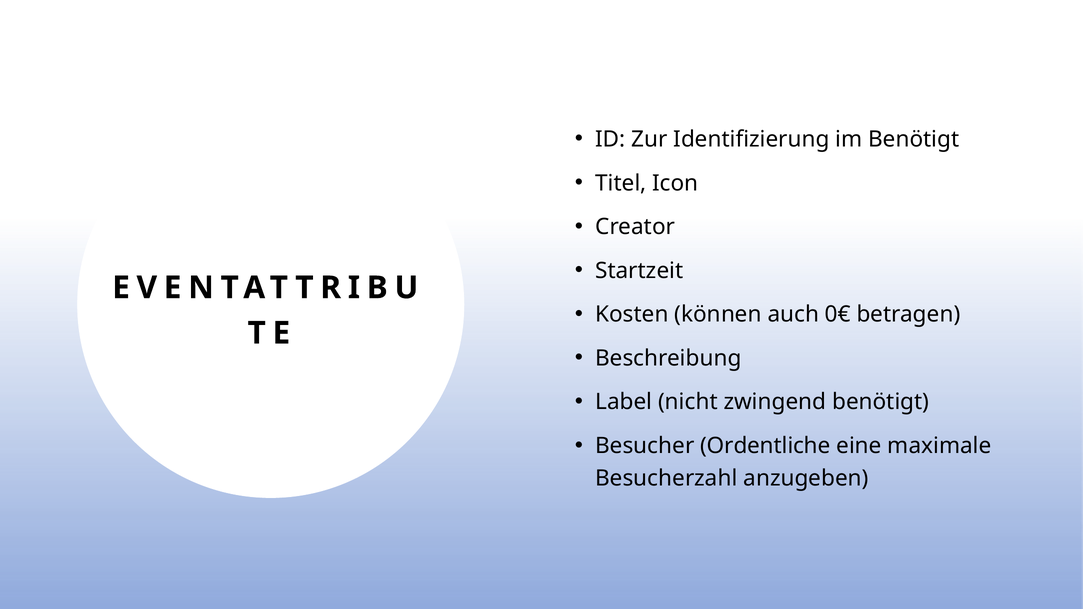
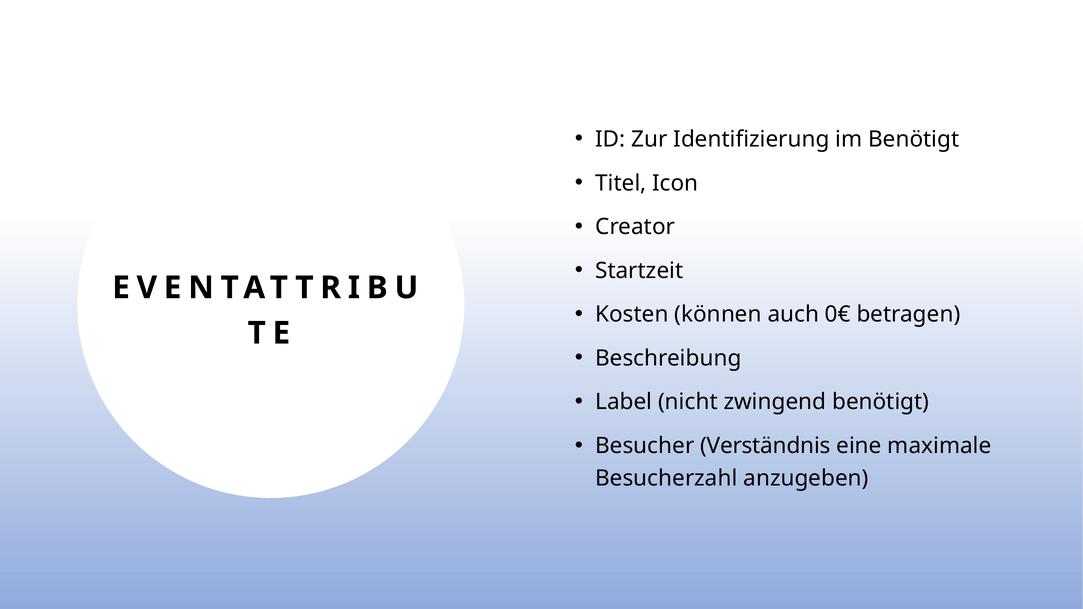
Ordentliche: Ordentliche -> Verständnis (765, 446)
